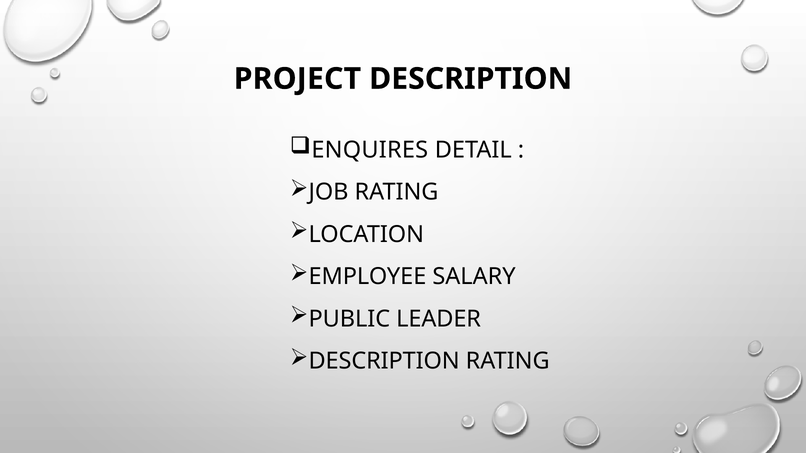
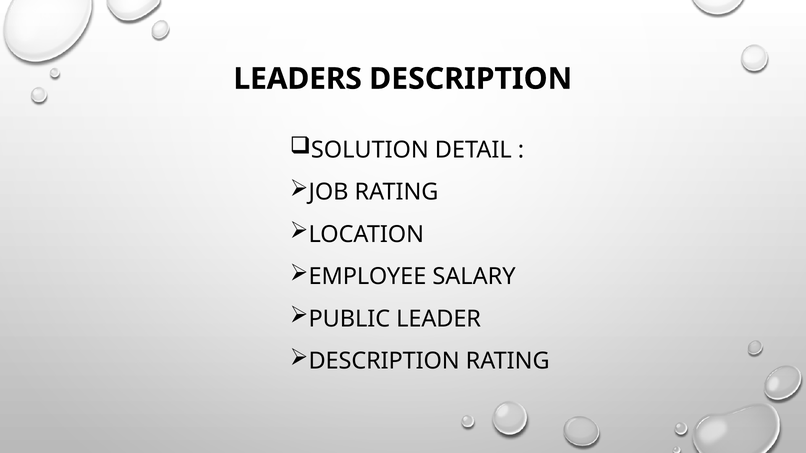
PROJECT: PROJECT -> LEADERS (298, 79)
ENQUIRES: ENQUIRES -> SOLUTION (370, 150)
